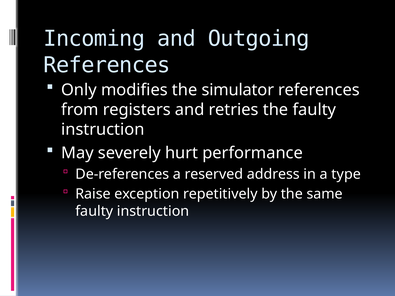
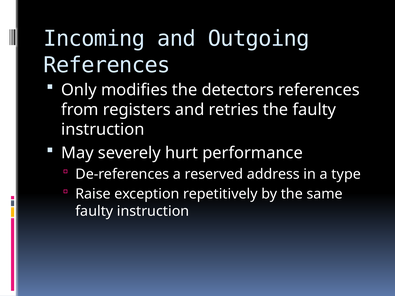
simulator: simulator -> detectors (238, 90)
